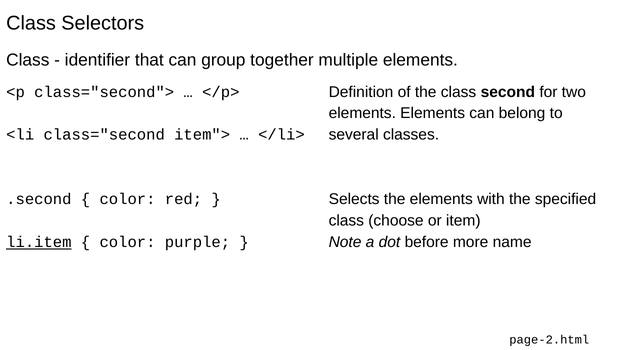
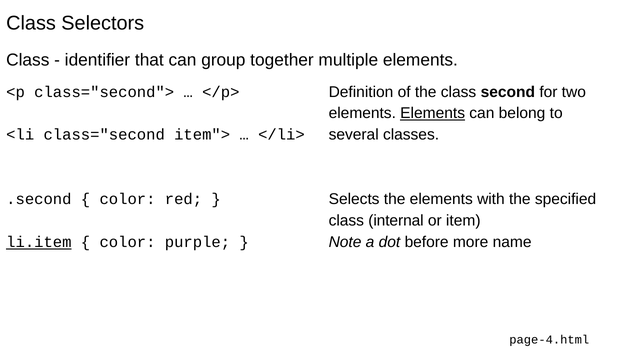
Elements underline: none -> present (433, 113)
choose: choose -> internal (396, 221)
page-2.html: page-2.html -> page-4.html (549, 340)
